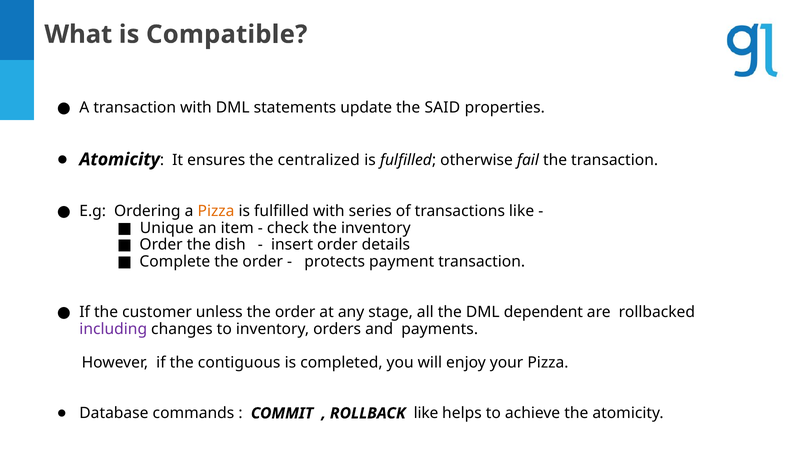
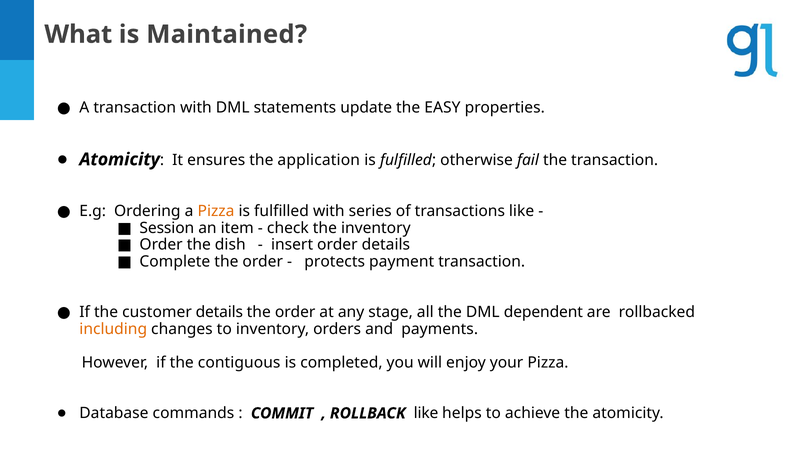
Compatible: Compatible -> Maintained (227, 34)
SAID: SAID -> EASY (442, 108)
centralized: centralized -> application (319, 160)
Unique: Unique -> Session (167, 228)
customer unless: unless -> details (219, 312)
including colour: purple -> orange (113, 329)
